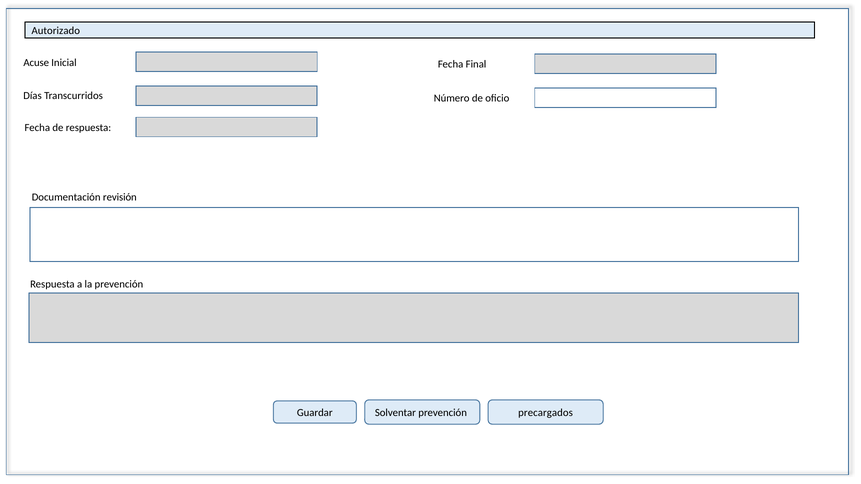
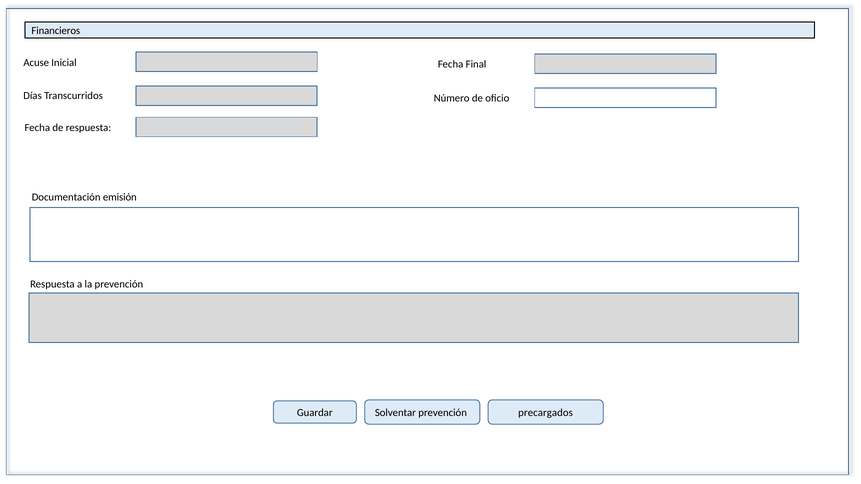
Autorizado: Autorizado -> Financieros (56, 31)
revisión: revisión -> emisión (120, 197)
